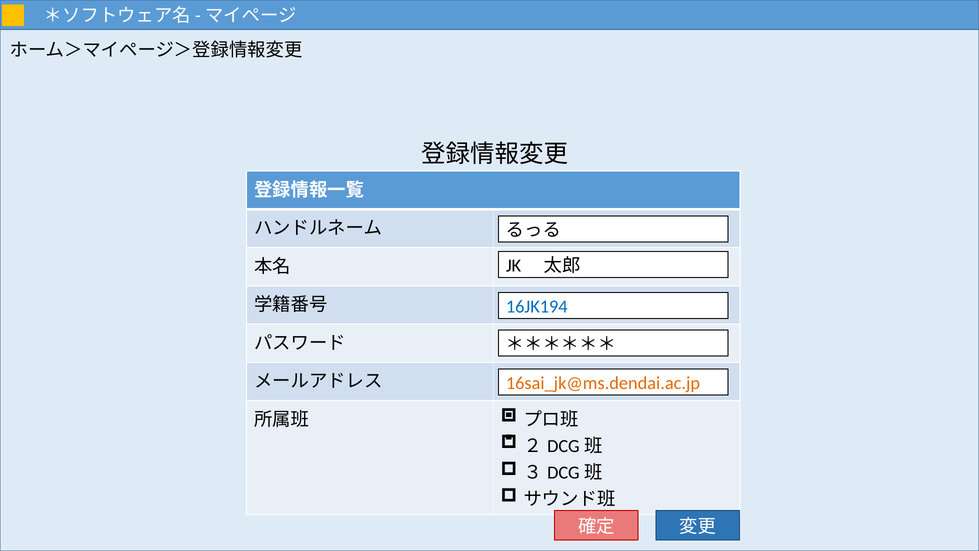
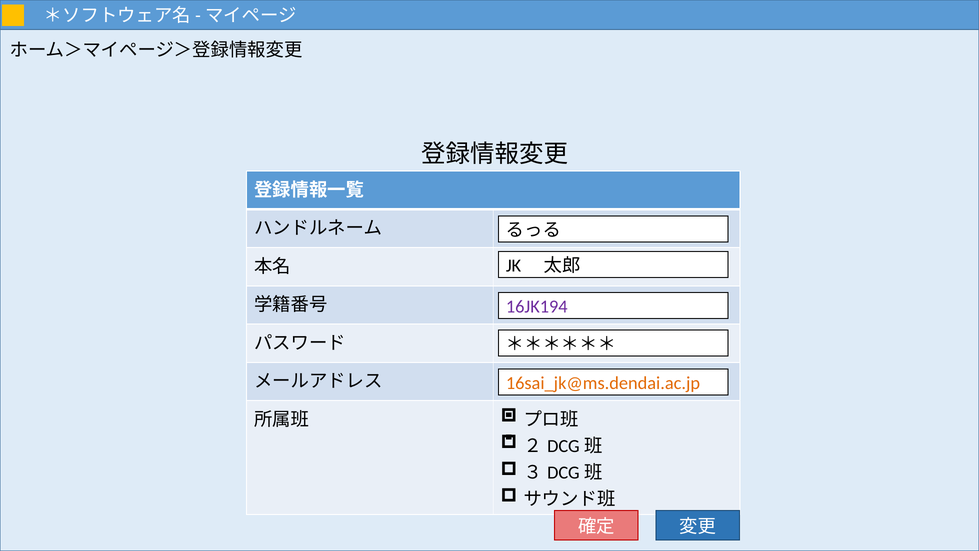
16JK194 colour: blue -> purple (537, 306)
